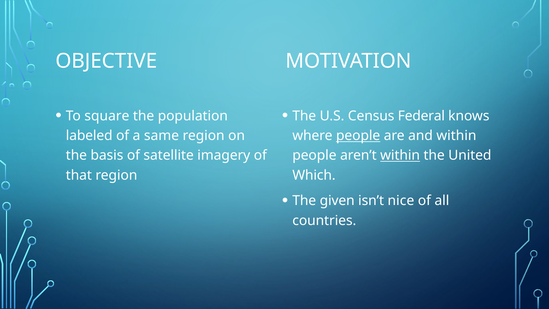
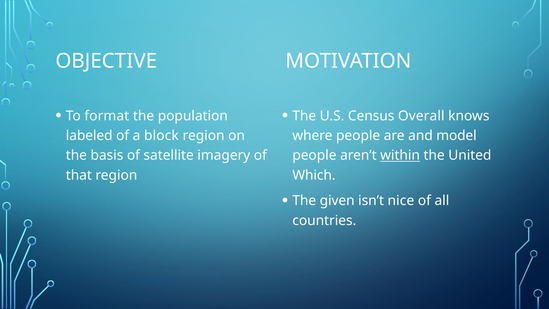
square: square -> format (107, 116)
Federal: Federal -> Overall (421, 116)
same: same -> block (161, 136)
people underline: present -> none (358, 136)
and within: within -> model (456, 136)
